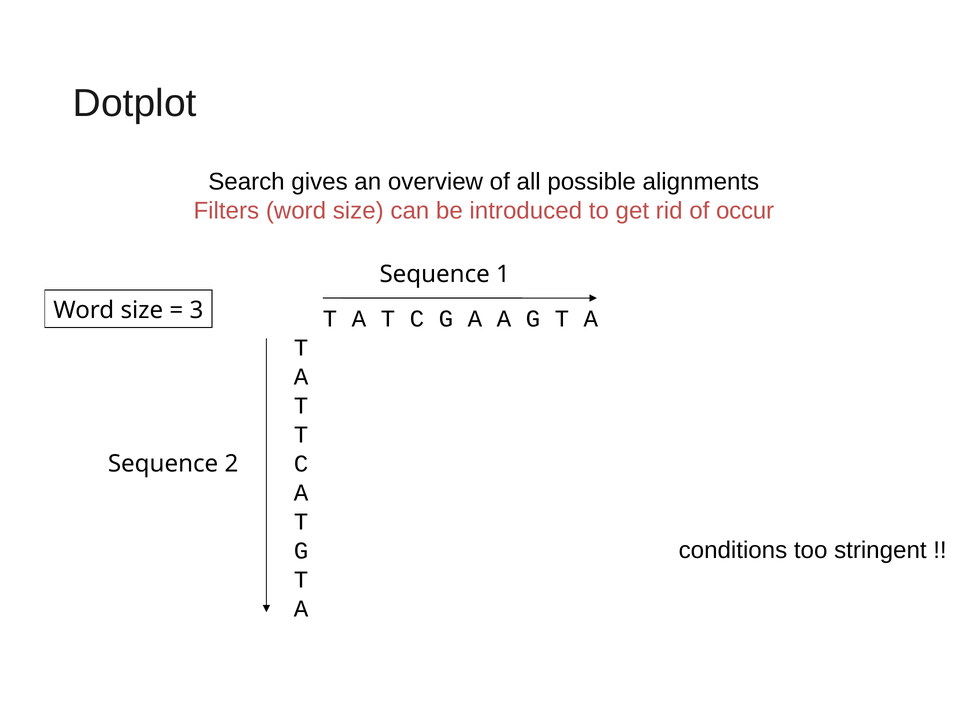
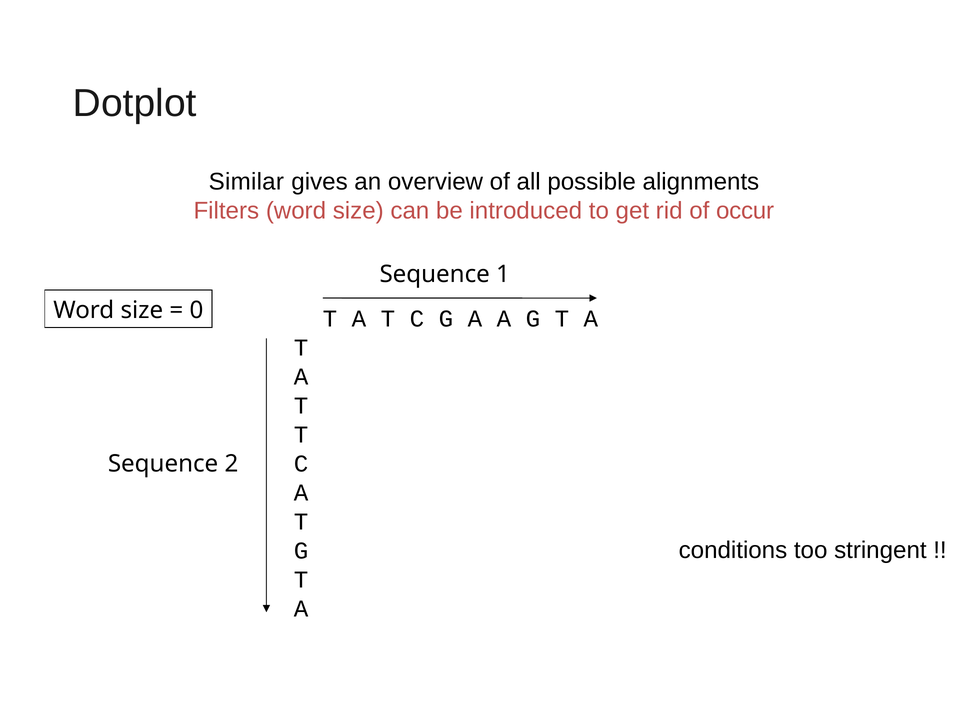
Search: Search -> Similar (246, 182)
3: 3 -> 0 (196, 311)
